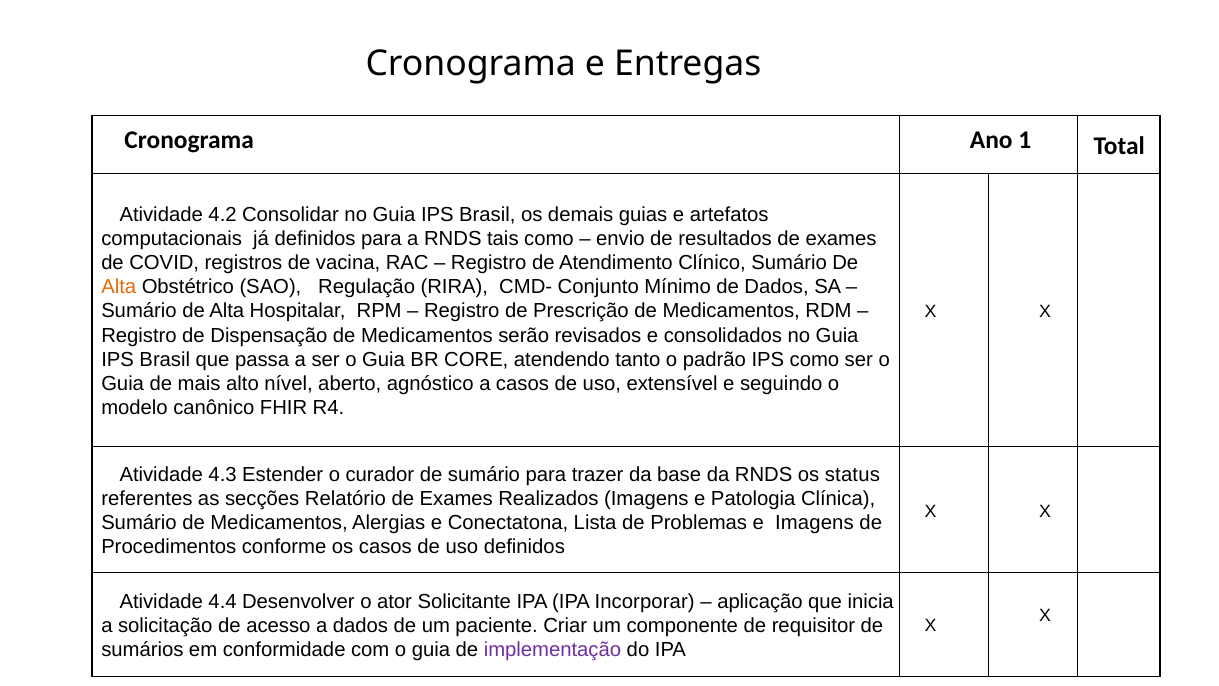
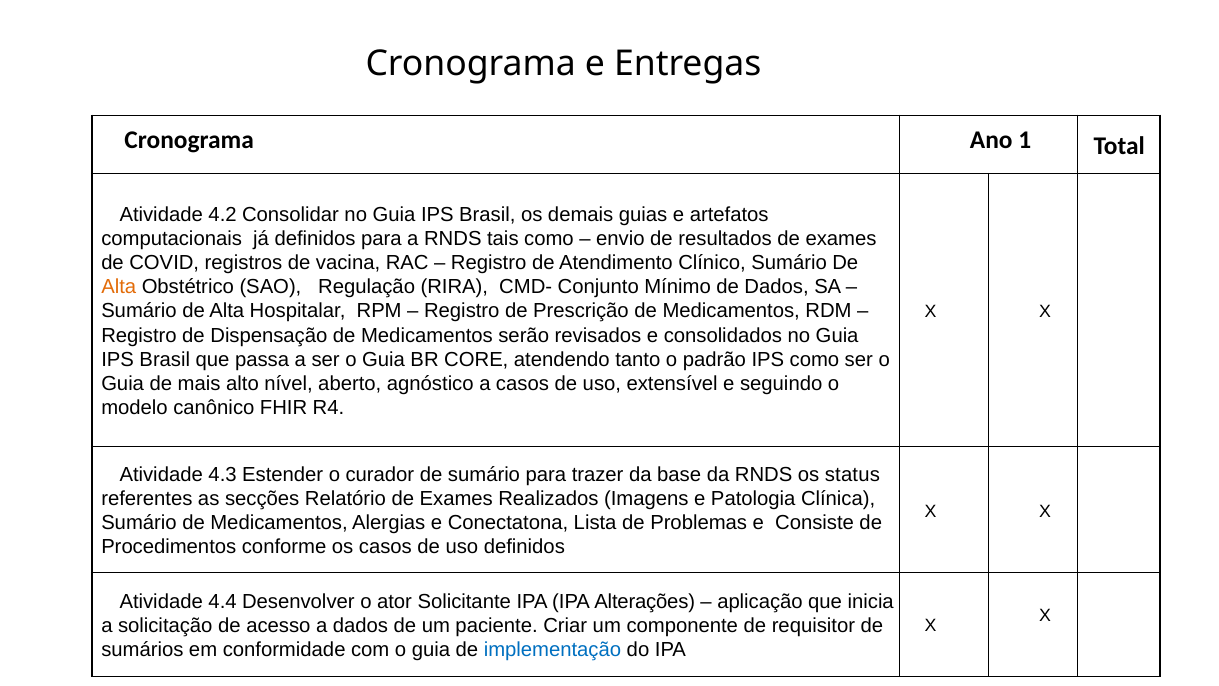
e Imagens: Imagens -> Consiste (815, 523)
Incorporar: Incorporar -> Alterações (645, 601)
implementação colour: purple -> blue (553, 649)
